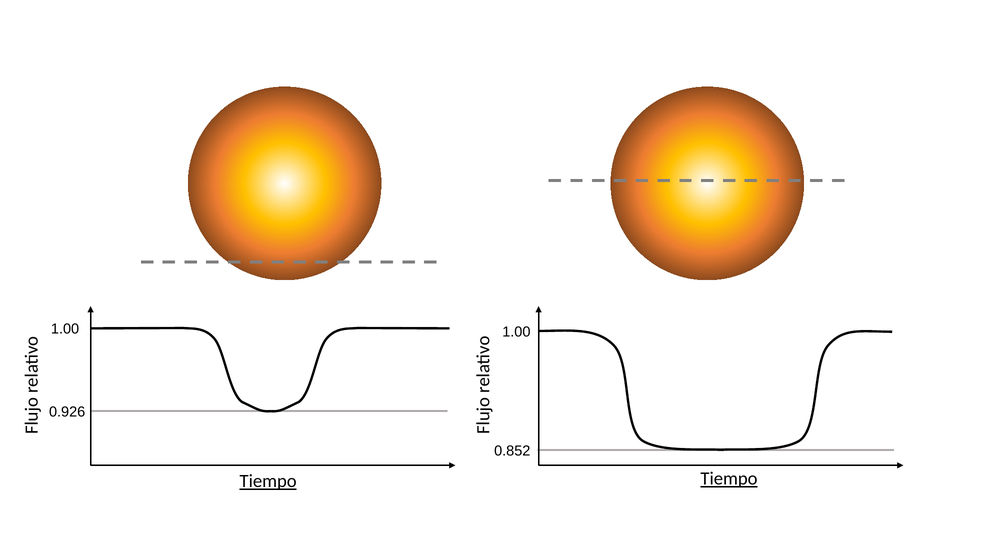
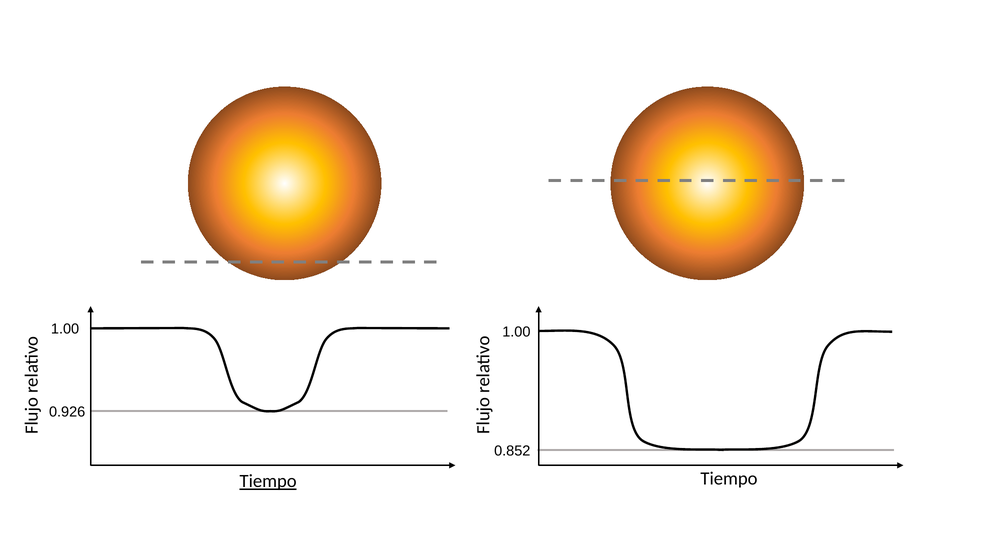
Tiempo underline: present -> none (729, 478)
